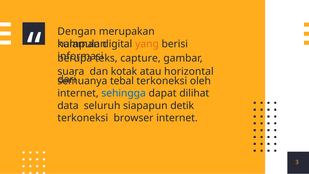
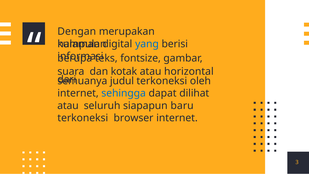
capture: capture -> fontsize (141, 58)
yang colour: orange -> blue (147, 44)
tebal: tebal -> judul (122, 81)
data: data -> atau (68, 106)
detik: detik -> baru (182, 106)
